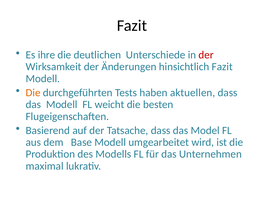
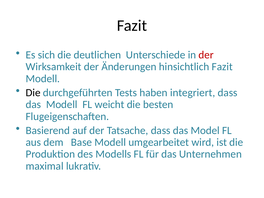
ihre: ihre -> sich (46, 55)
Die colour: orange -> black (33, 93)
aktuellen: aktuellen -> integriert (193, 93)
